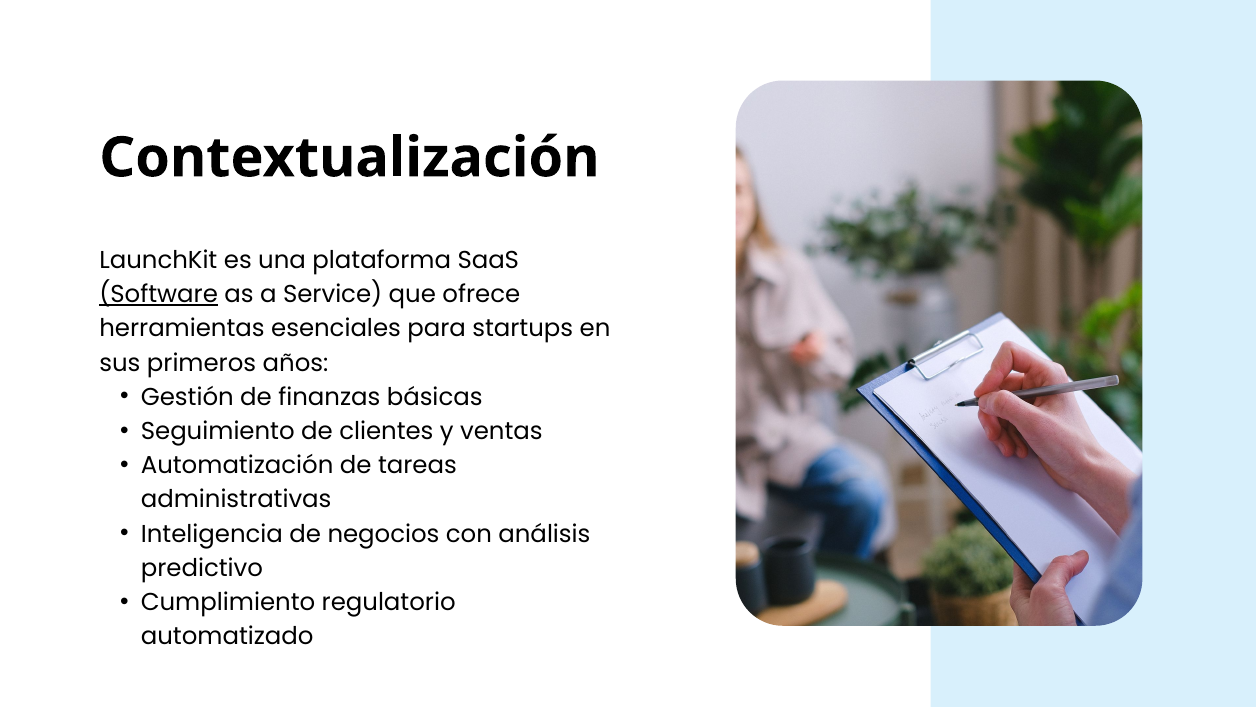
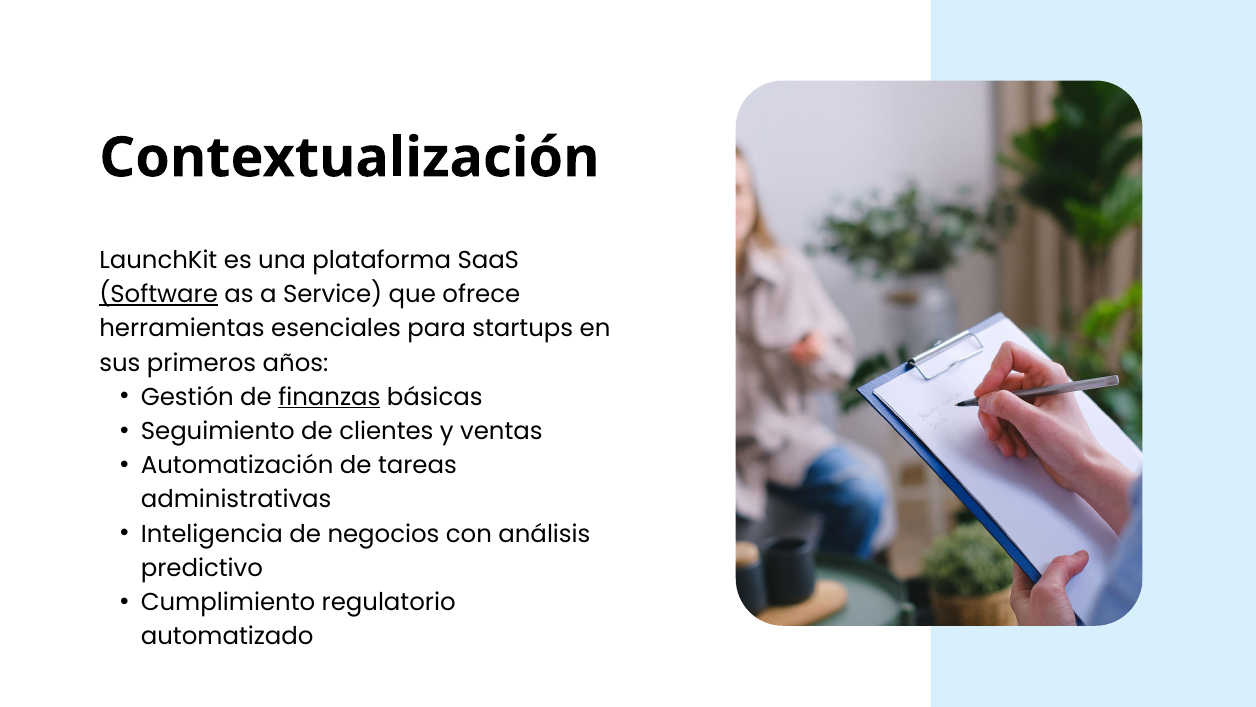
finanzas underline: none -> present (329, 397)
